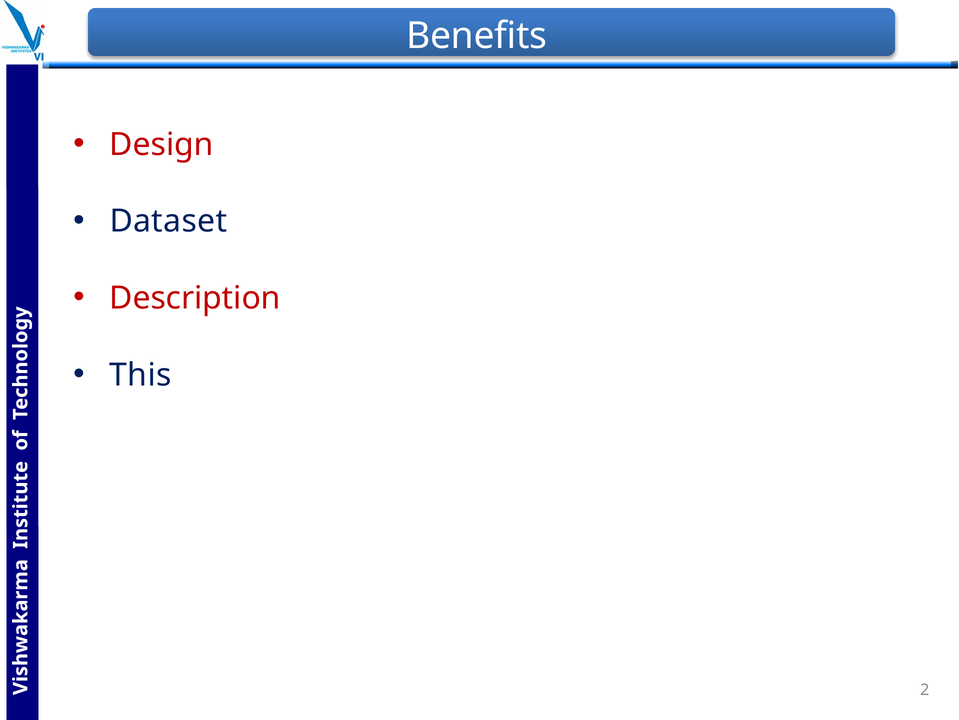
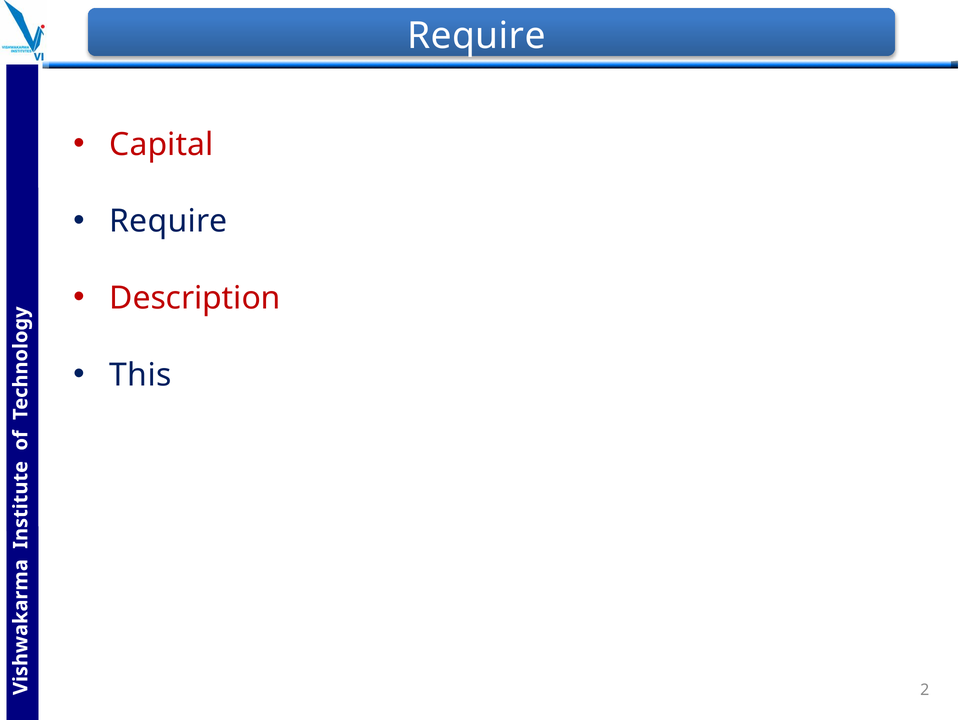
Benefits: Benefits -> Require (476, 36)
Design: Design -> Capital (161, 144)
Dataset: Dataset -> Require (168, 221)
